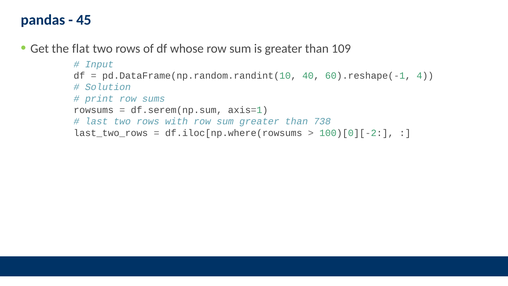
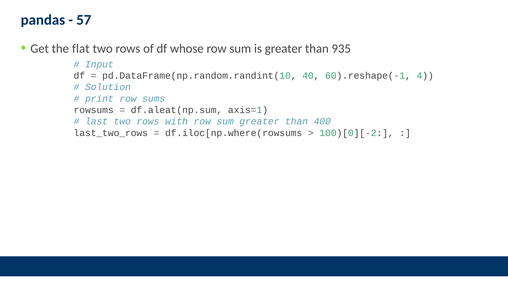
45: 45 -> 57 (84, 20)
109: 109 -> 935 (341, 49)
df.serem(np.sum: df.serem(np.sum -> df.aleat(np.sum (177, 110)
738: 738 -> 400 (322, 121)
